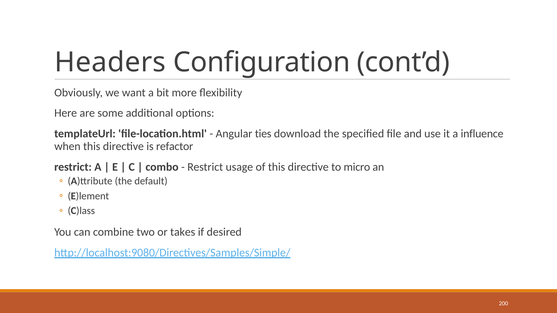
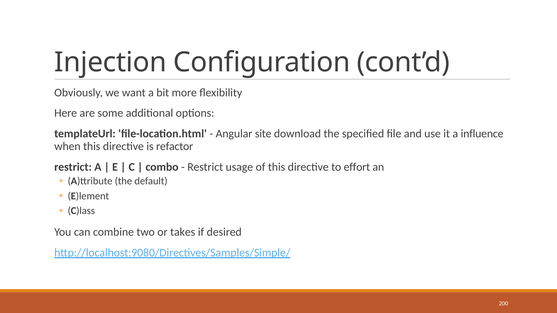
Headers: Headers -> Injection (111, 62)
ties: ties -> site (263, 134)
micro: micro -> effort (357, 167)
